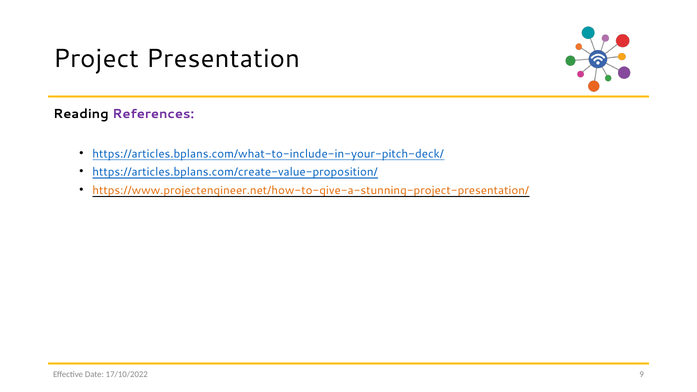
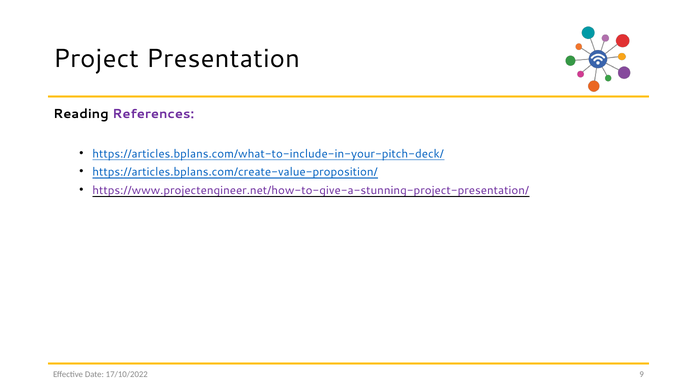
https://www.projectengineer.net/how-to-give-a-stunning-project-presentation/ colour: orange -> purple (311, 191)
